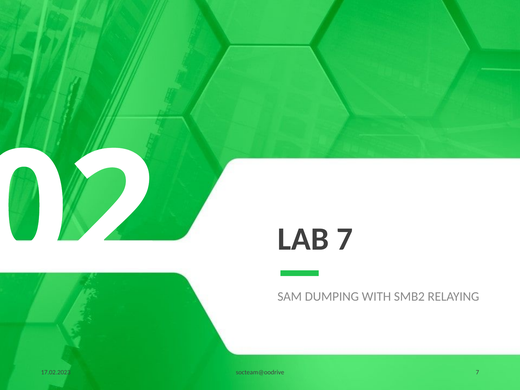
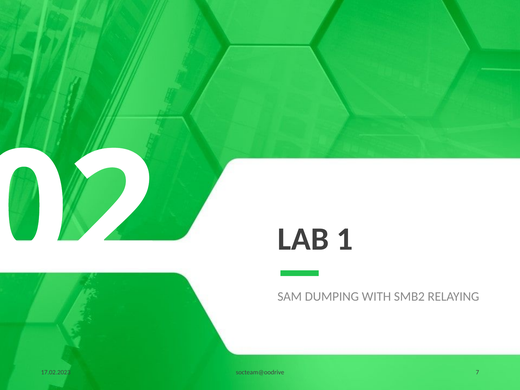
LAB 7: 7 -> 1 (345, 239)
